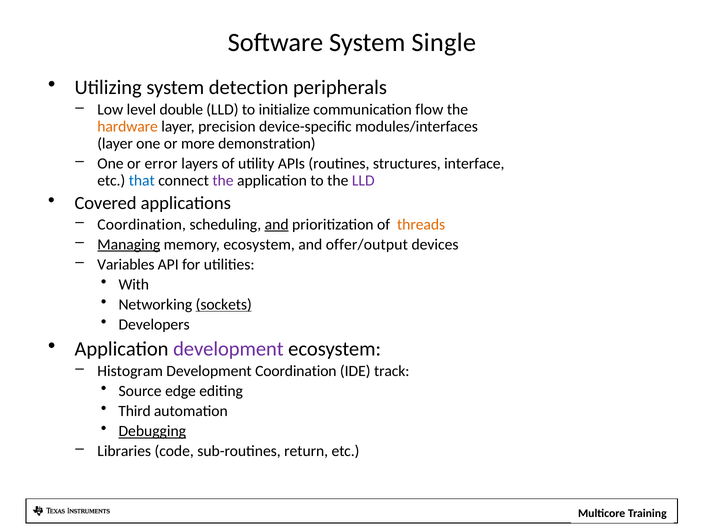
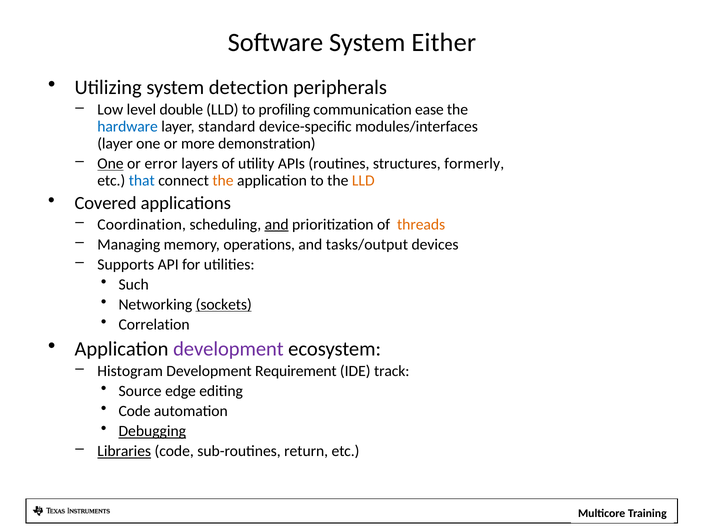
Single: Single -> Either (444, 42)
initialize: initialize -> profiling (284, 110)
flow: flow -> ease (429, 110)
hardware colour: orange -> blue (128, 127)
precision: precision -> standard (227, 127)
One underline: none -> present (110, 164)
interface: interface -> formerly (474, 164)
the colour: purple -> orange (223, 180)
LLD colour: purple -> orange (363, 180)
Managing underline: present -> none (129, 244)
memory ecosystem: ecosystem -> operations (259, 244)
offer/output: offer/output -> tasks/output (367, 244)
Variables: Variables -> Supports (126, 264)
With: With -> Such (134, 284)
Developers: Developers -> Correlation (154, 325)
Development Coordination: Coordination -> Requirement (296, 371)
Third: Third -> Code (135, 411)
Libraries underline: none -> present (124, 451)
